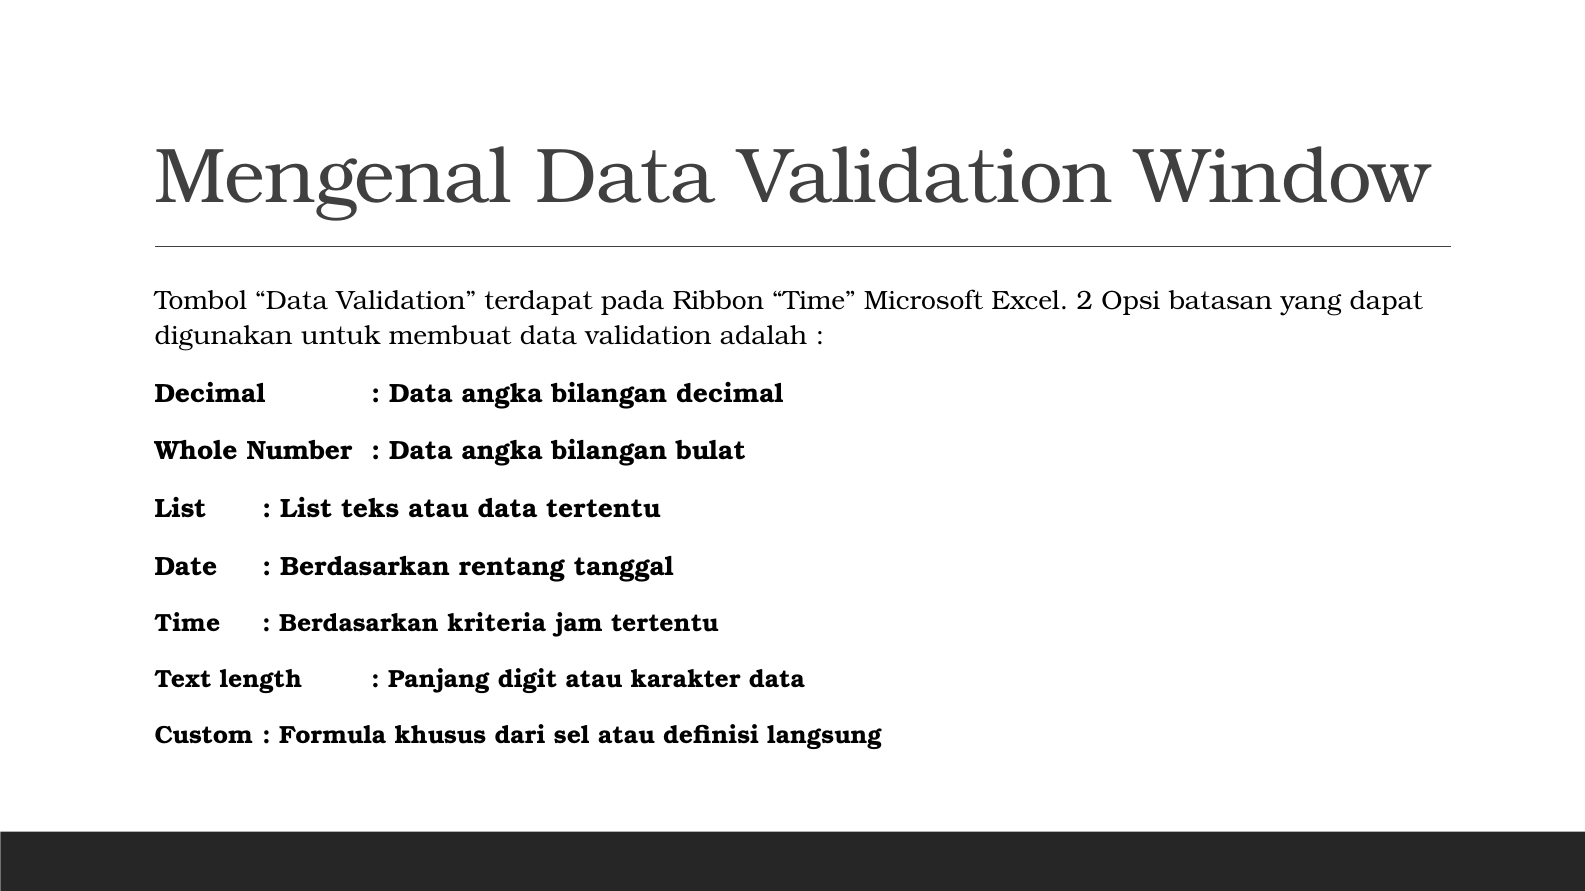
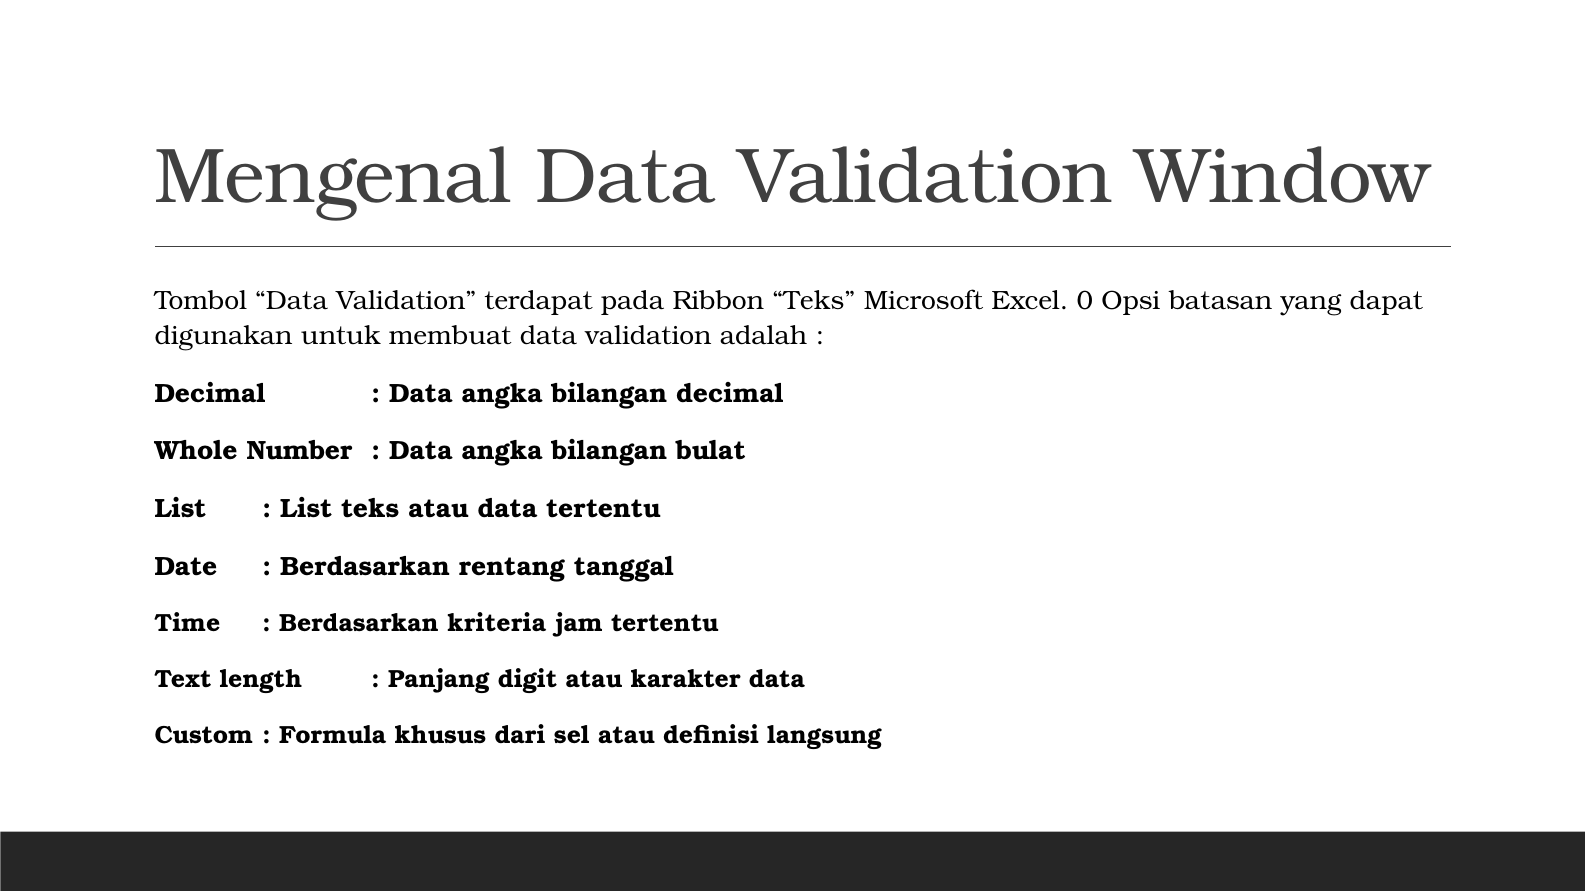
Ribbon Time: Time -> Teks (814, 301)
2: 2 -> 0 (1085, 301)
